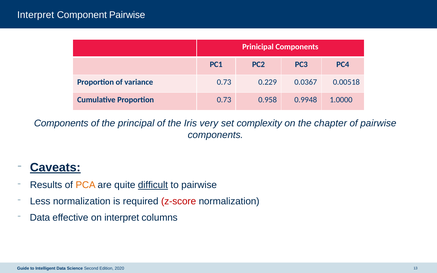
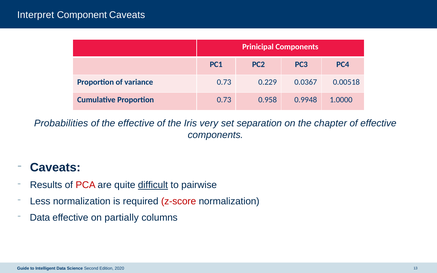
Component Pairwise: Pairwise -> Caveats (127, 15)
Components: Components -> Probabilities (61, 123)
the principal: principal -> effective (136, 123)
complexity: complexity -> separation (259, 123)
of pairwise: pairwise -> effective (378, 123)
Caveats underline: present -> none (55, 168)
PCA colour: orange -> red (86, 185)
on interpret: interpret -> partially (122, 218)
